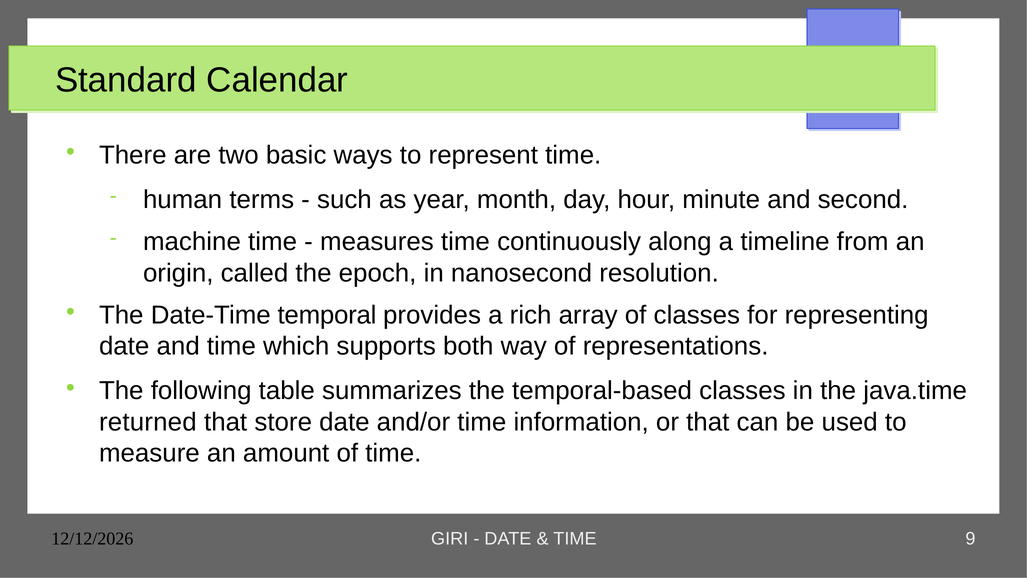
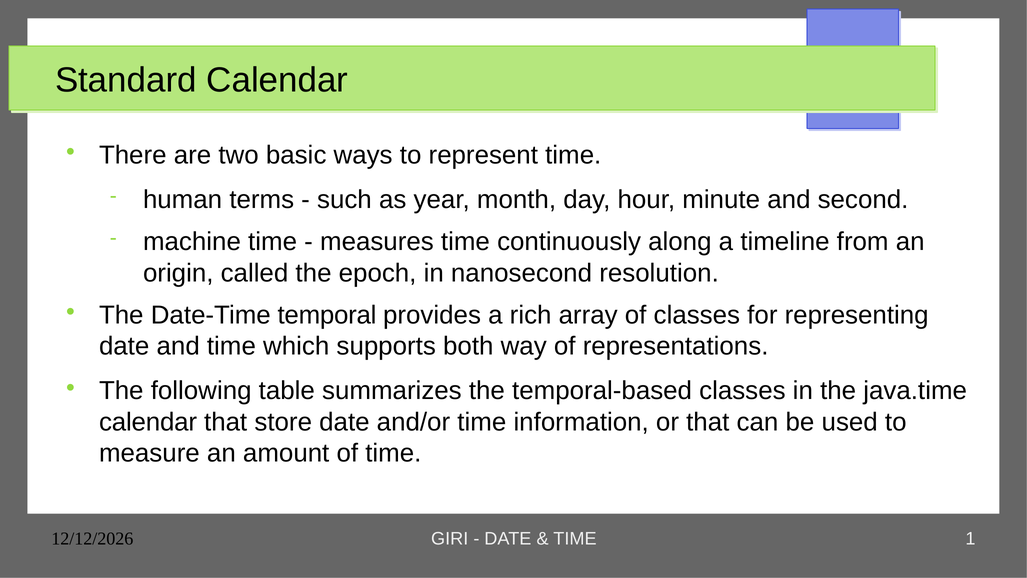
returned: returned -> calendar (148, 422)
9: 9 -> 1 (970, 538)
